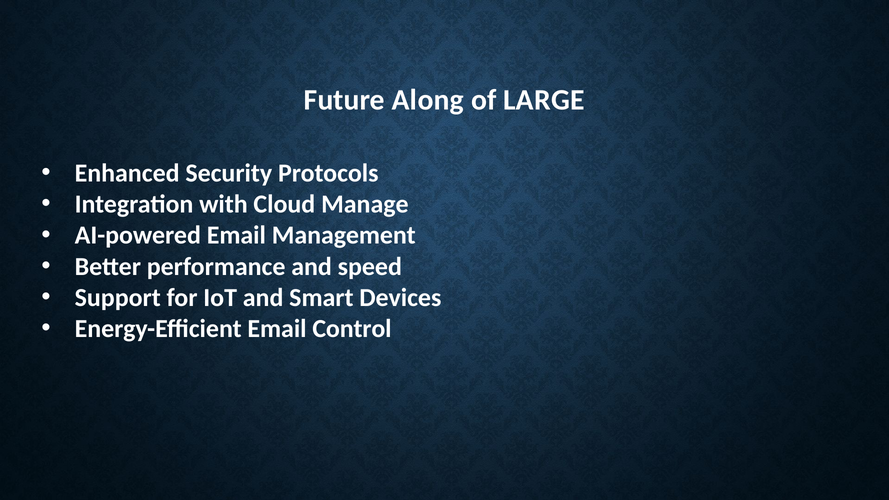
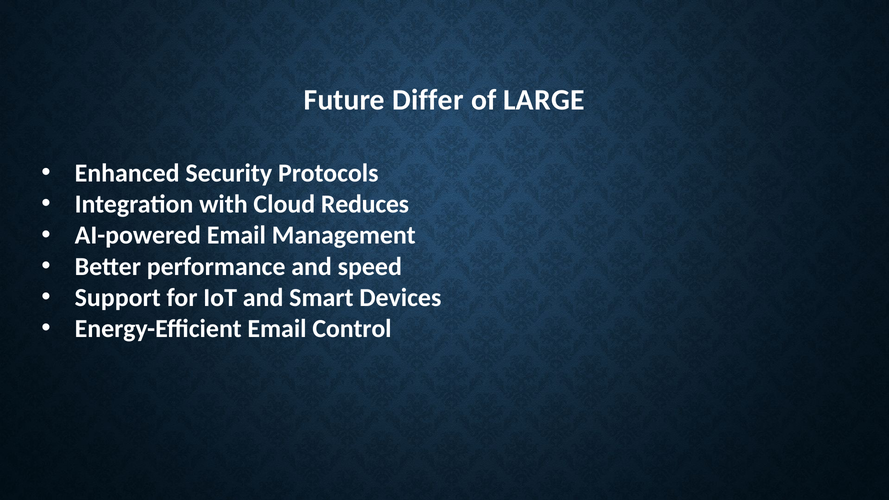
Along: Along -> Differ (428, 100)
Manage: Manage -> Reduces (365, 204)
